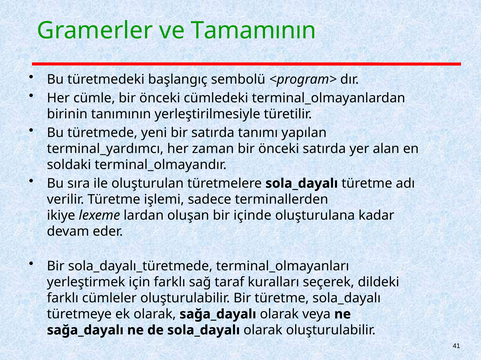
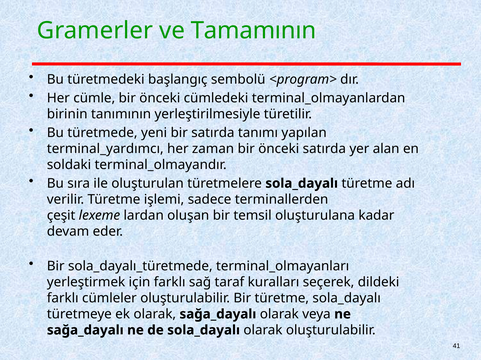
ikiye: ikiye -> çeşit (61, 216)
içinde: içinde -> temsil (253, 216)
